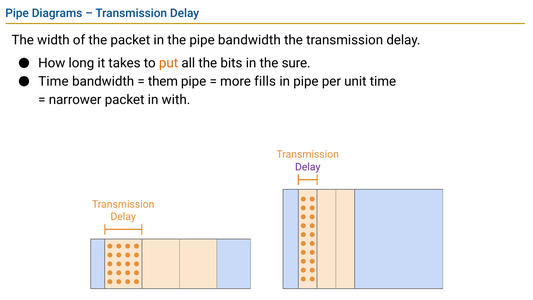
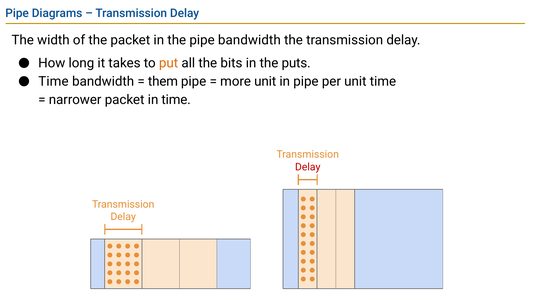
sure: sure -> puts (296, 63)
more fills: fills -> unit (265, 81)
in with: with -> time (176, 100)
Delay colour: purple -> red (308, 167)
